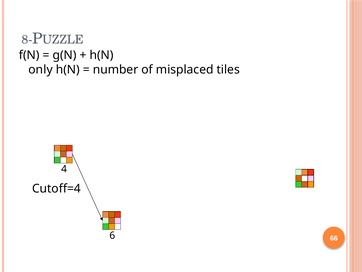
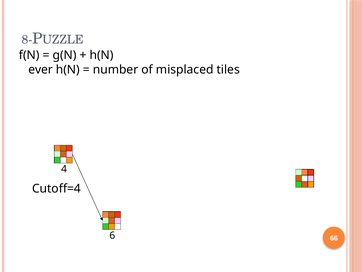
only: only -> ever (41, 70)
